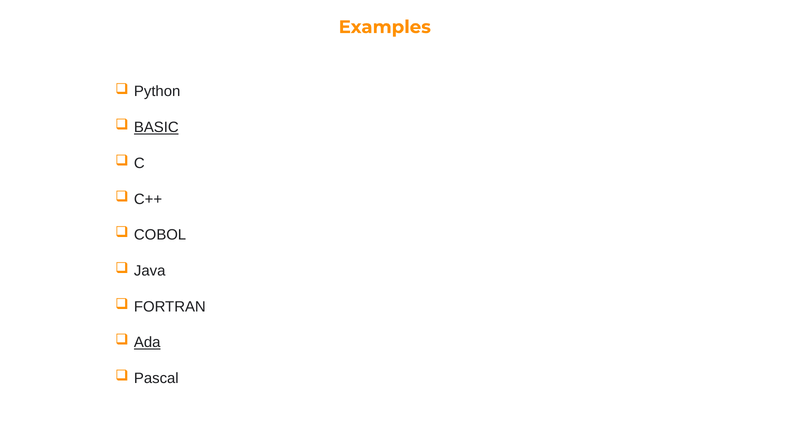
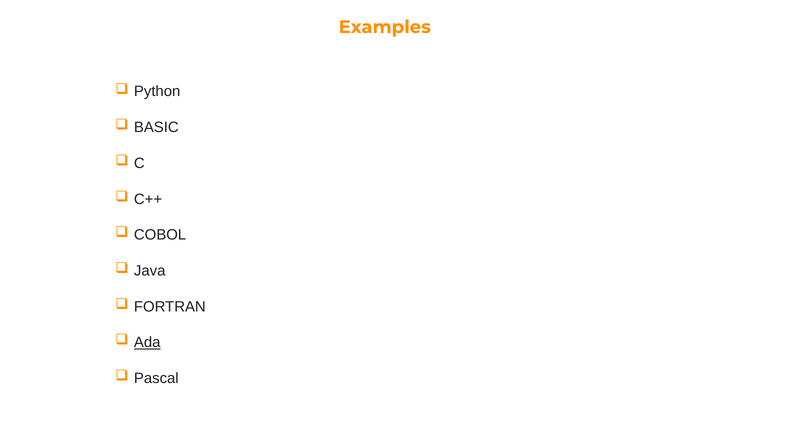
BASIC underline: present -> none (156, 127)
